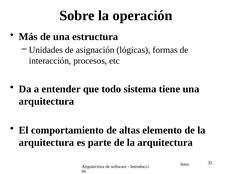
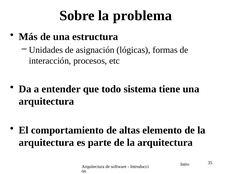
operación: operación -> problema (142, 15)
